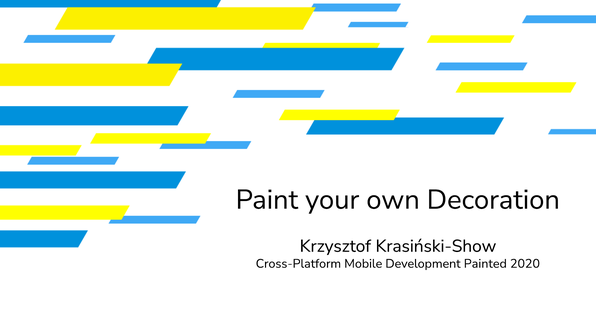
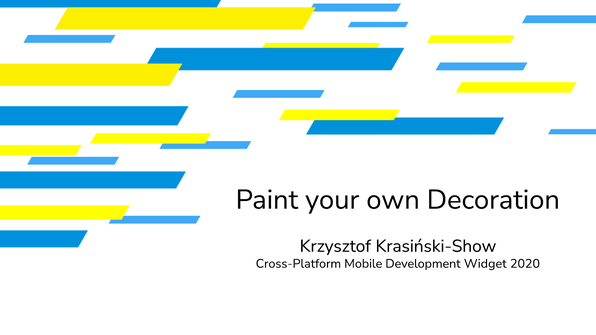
Painted: Painted -> Widget (485, 264)
